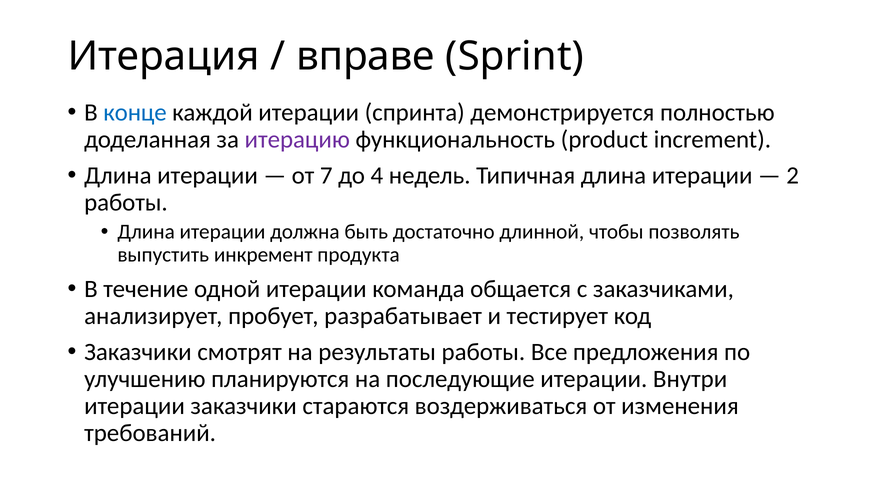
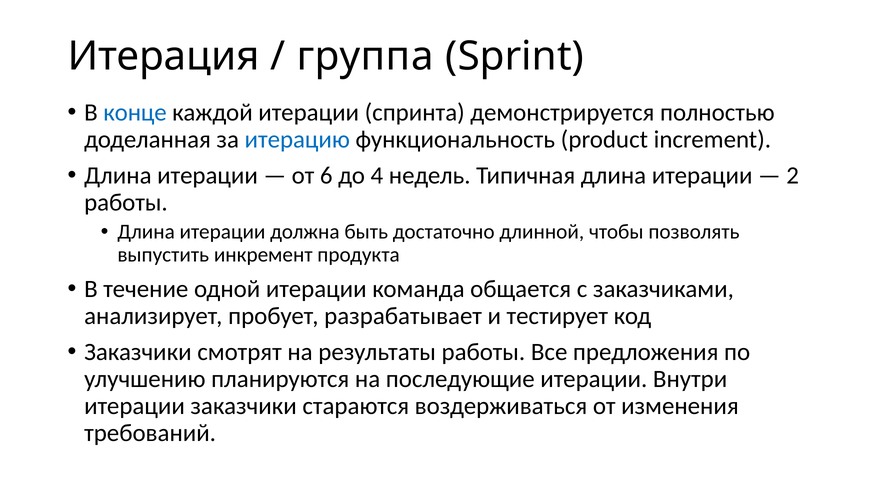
вправе: вправе -> группа (365, 56)
итерацию colour: purple -> blue (297, 139)
7: 7 -> 6 (326, 176)
